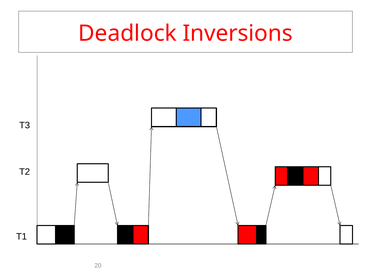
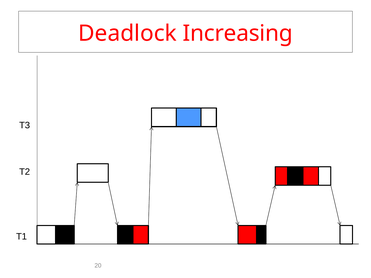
Inversions: Inversions -> Increasing (238, 33)
